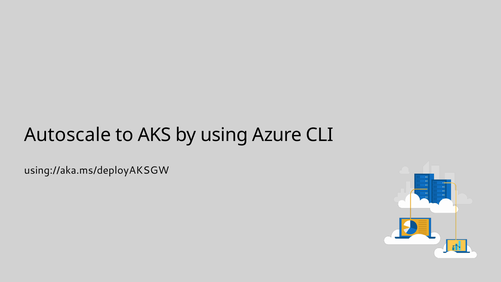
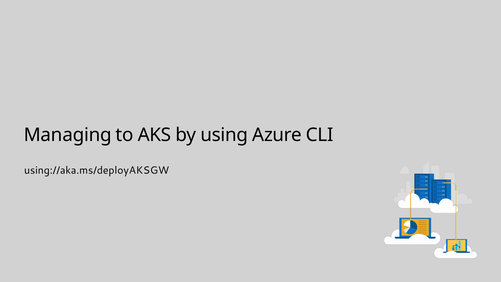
Autoscale: Autoscale -> Managing (68, 135)
